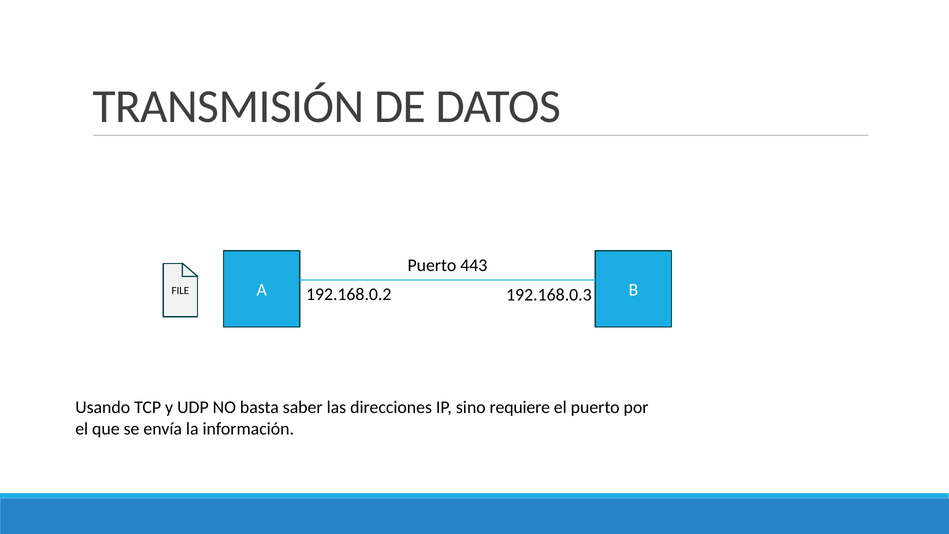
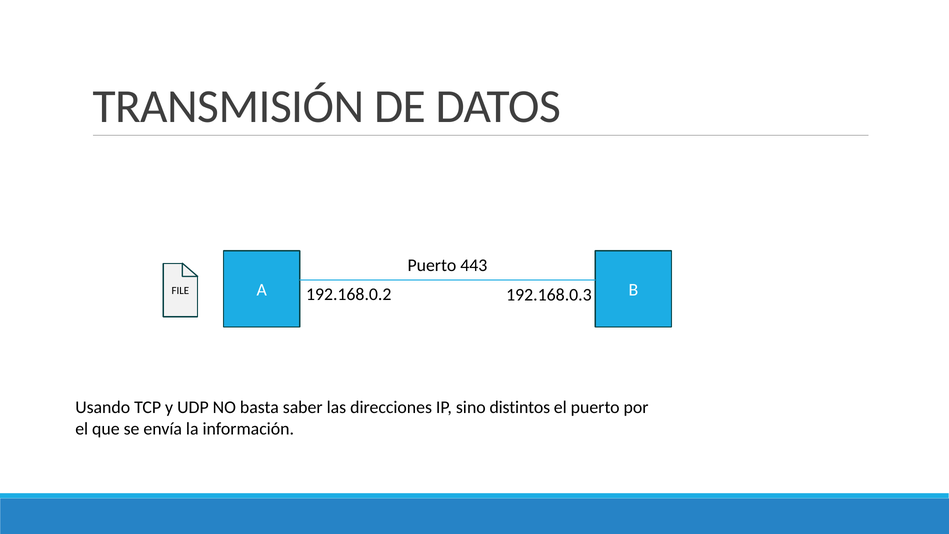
requiere: requiere -> distintos (520, 407)
